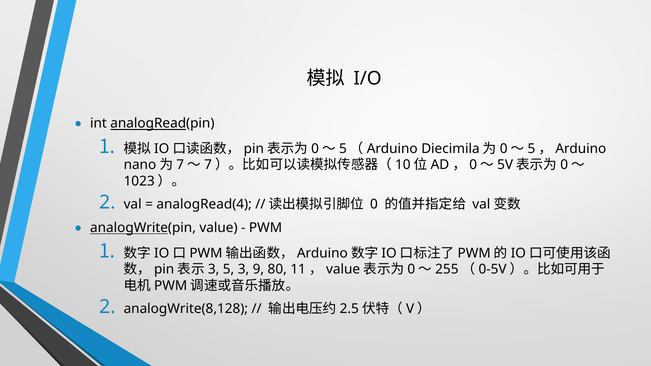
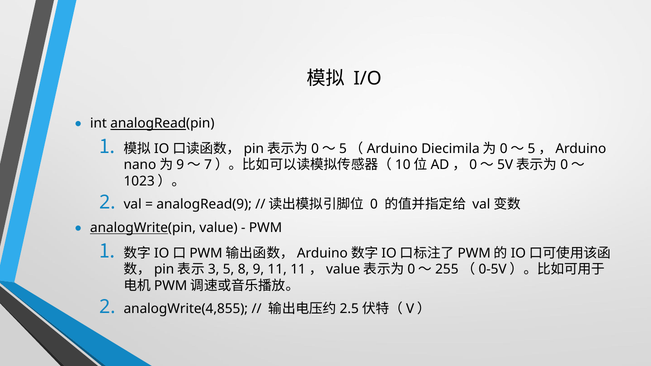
7: 7 -> 9 (180, 165)
analogRead(4: analogRead(4 -> analogRead(9 (204, 205)
5 3: 3 -> 8 (243, 270)
9 80: 80 -> 11 (277, 270)
analogWrite(8,128: analogWrite(8,128 -> analogWrite(4,855 (186, 309)
